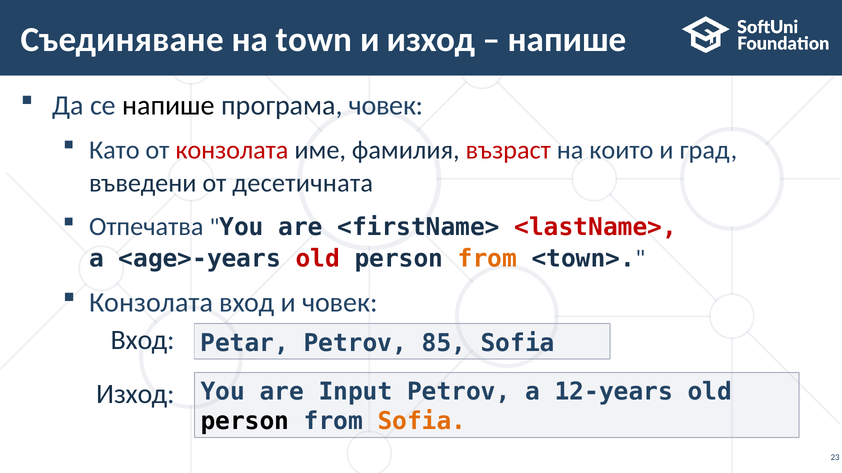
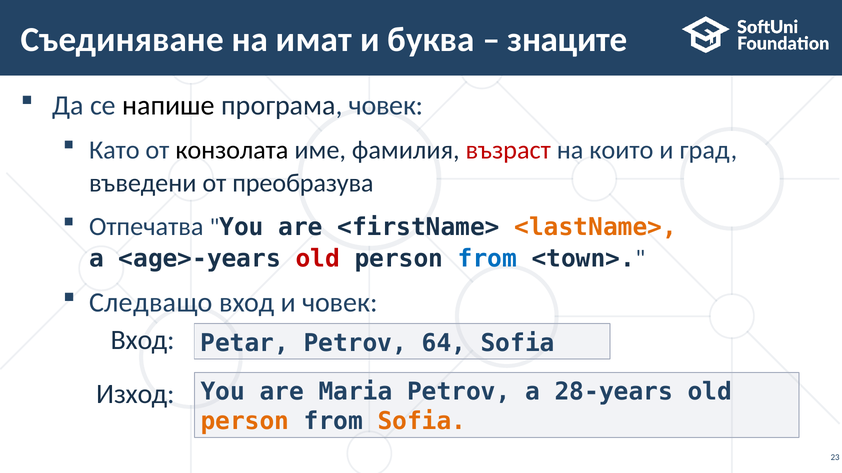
town: town -> имат (314, 40)
и изход: изход -> буква (431, 40)
напише: напише -> знаците (567, 40)
конзолата colour: red -> black (232, 150)
десетичната: десетичната -> преобразува (303, 183)
<lastName> colour: red -> orange (596, 228)
from colour: orange -> blue (487, 259)
Конзолата: Конзолата -> Следващо (151, 303)
85: 85 -> 64 (444, 344)
Input: Input -> Maria (356, 392)
12-years: 12-years -> 28-years (614, 392)
person colour: black -> orange (245, 422)
